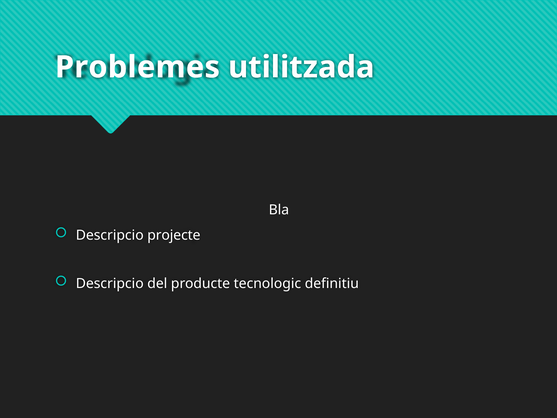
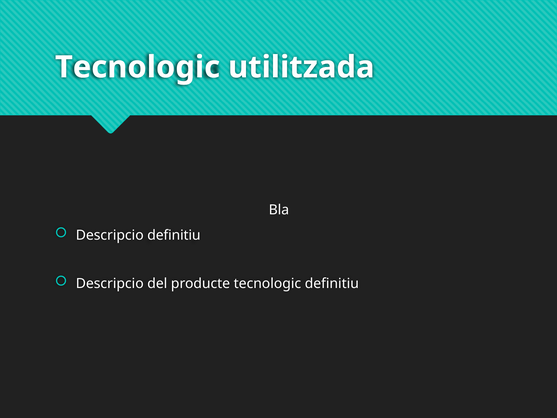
Problemes: Problemes -> Tecnologic (138, 67)
Descripcio projecte: projecte -> definitiu (174, 235)
